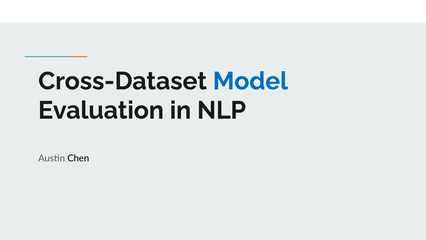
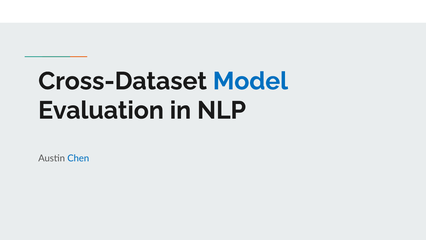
Chen colour: black -> blue (78, 158)
